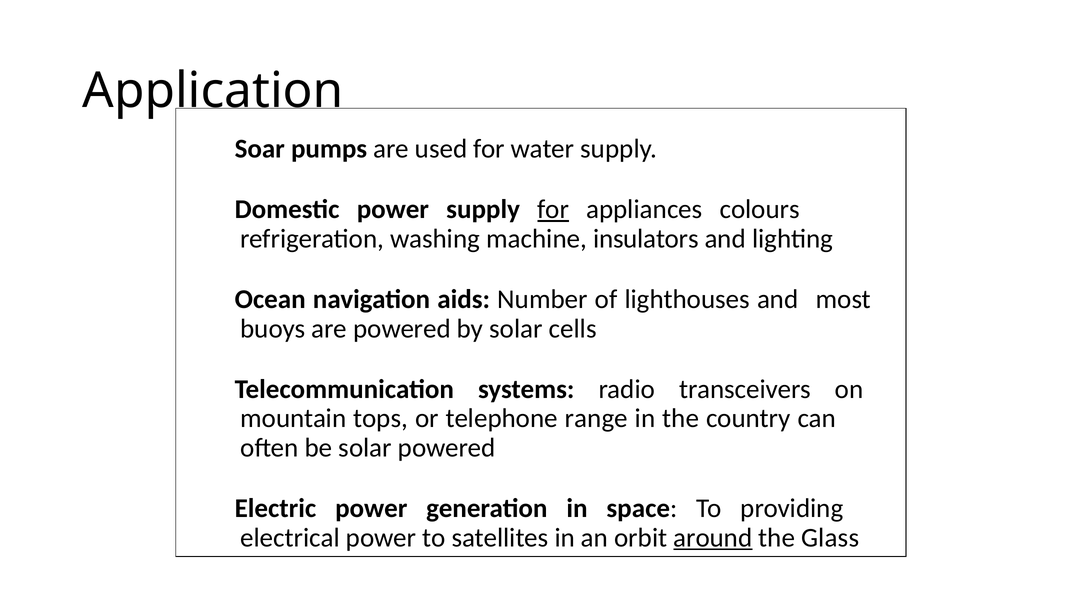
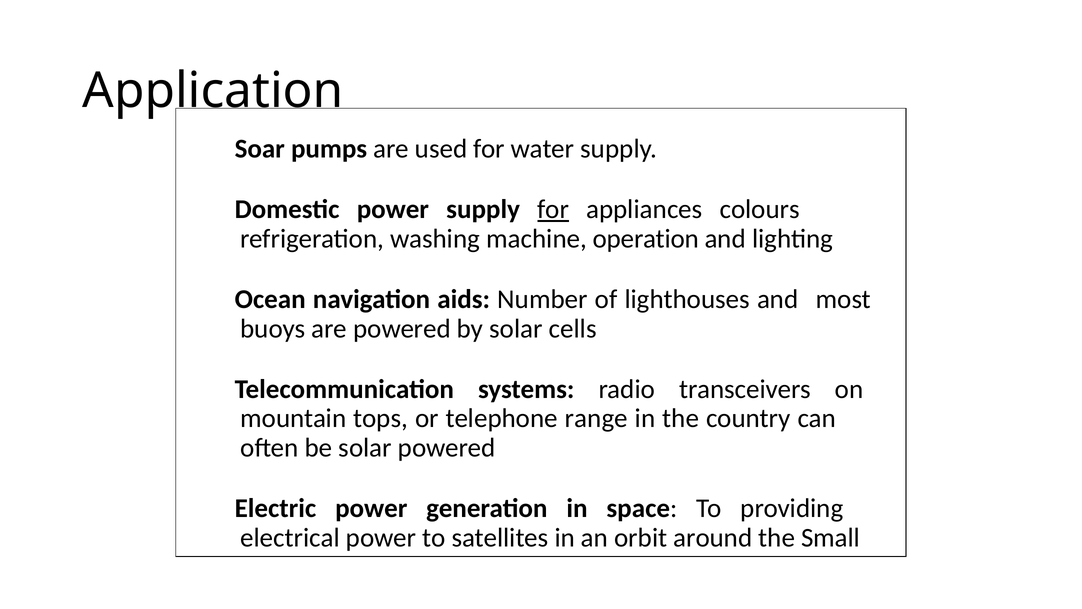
insulators: insulators -> operation (646, 238)
around underline: present -> none (713, 537)
Glass: Glass -> Small (830, 537)
